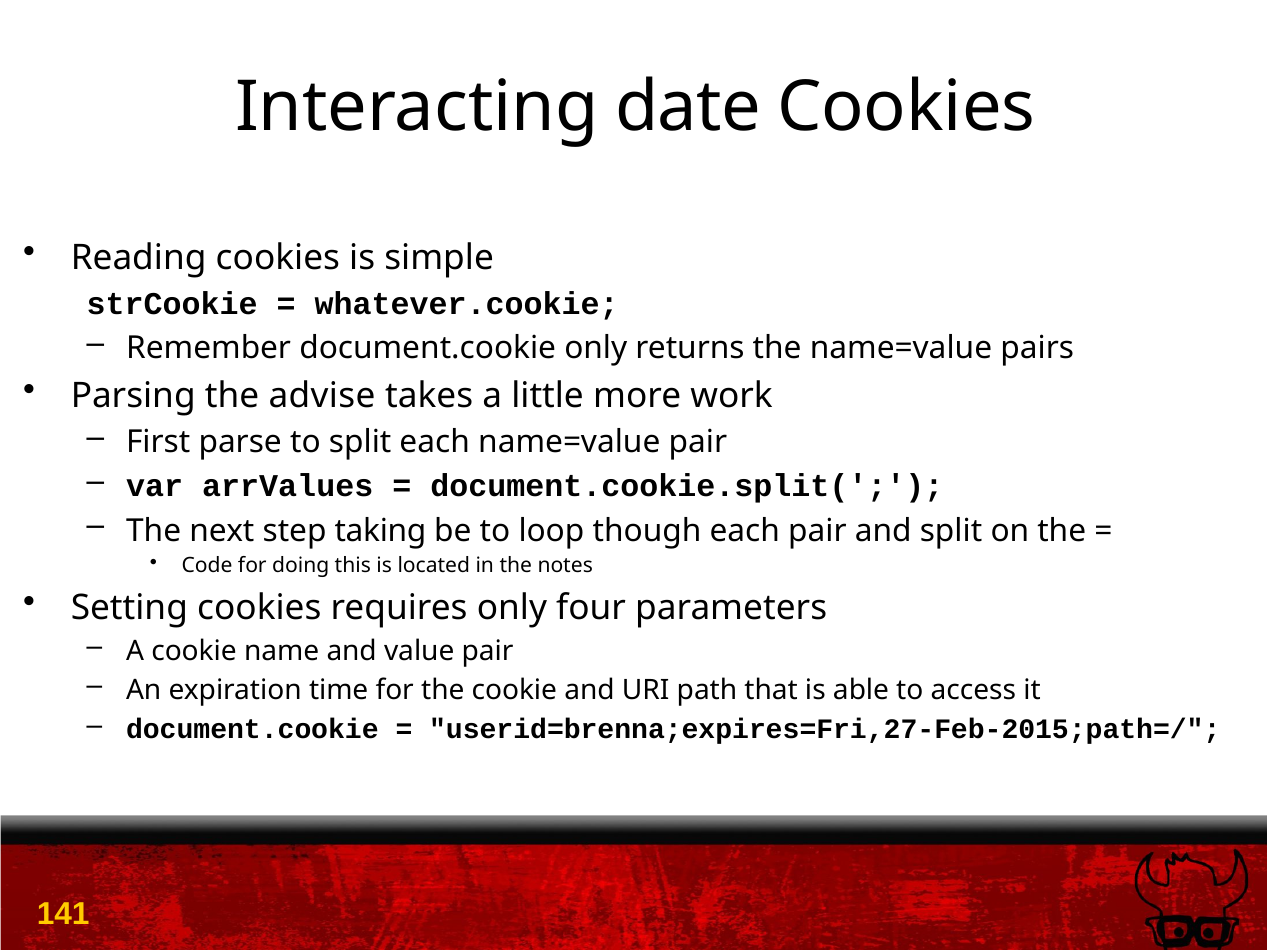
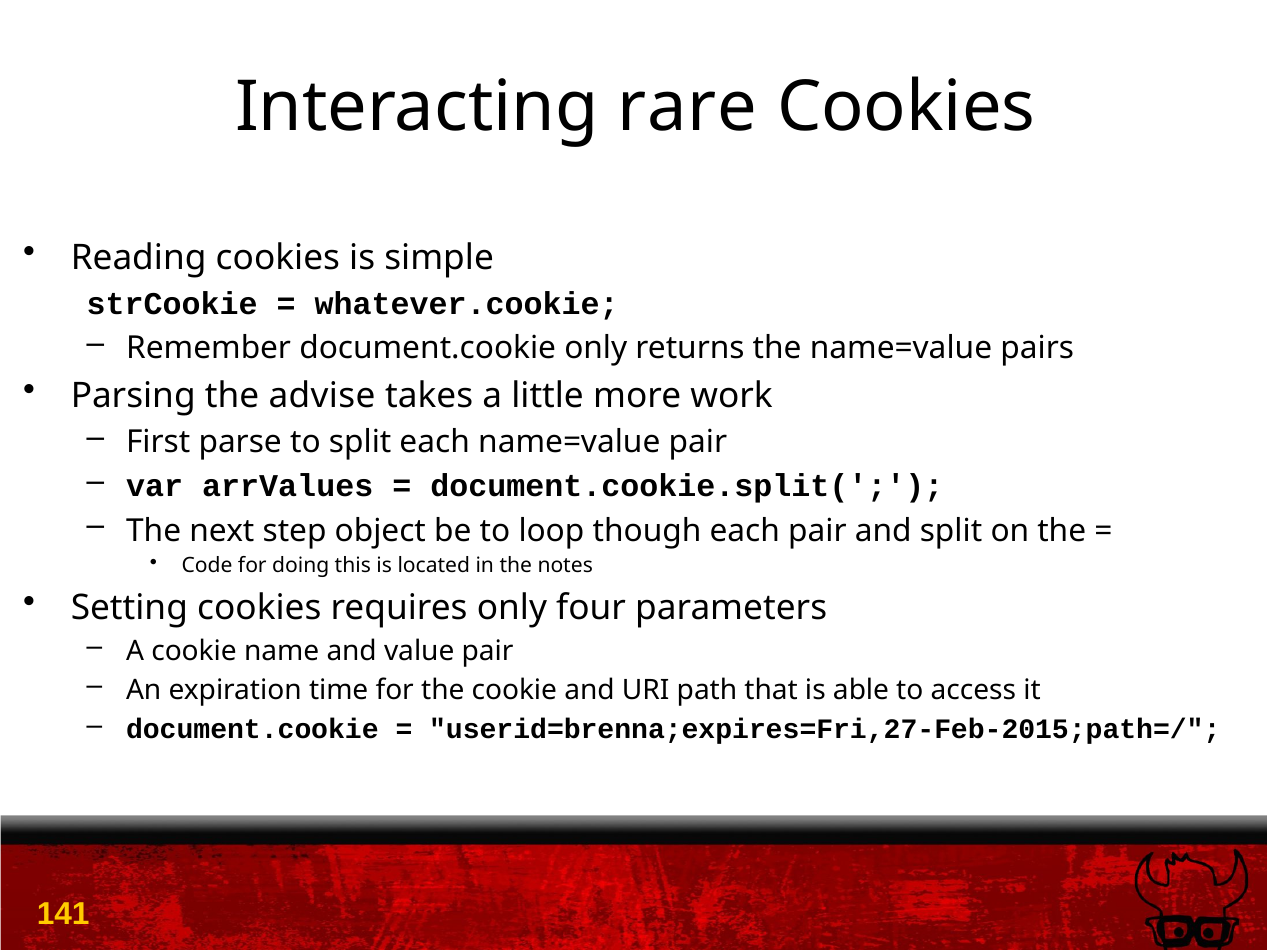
date: date -> rare (687, 107)
taking: taking -> object (380, 531)
